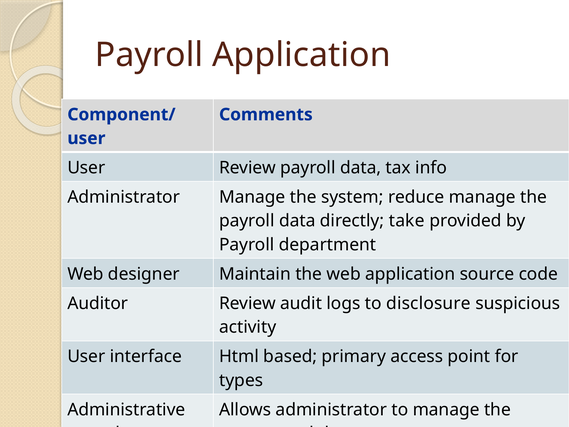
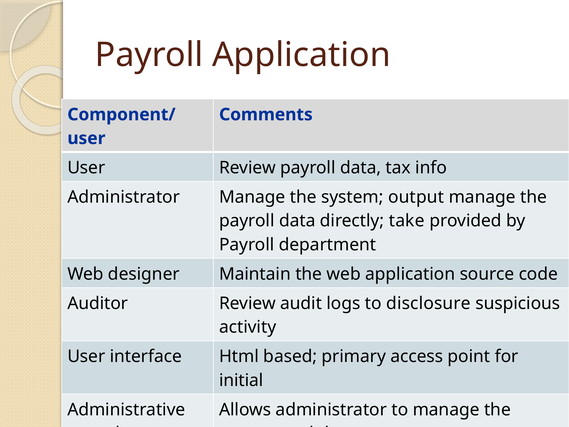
reduce: reduce -> output (416, 197)
types: types -> initial (241, 380)
